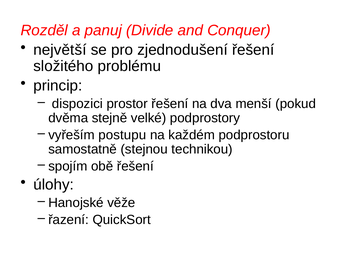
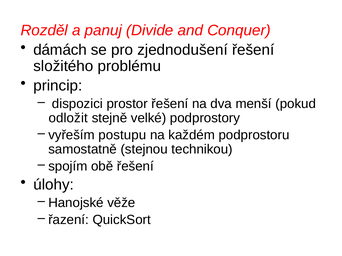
největší: největší -> dámách (60, 50)
dvěma: dvěma -> odložit (68, 118)
